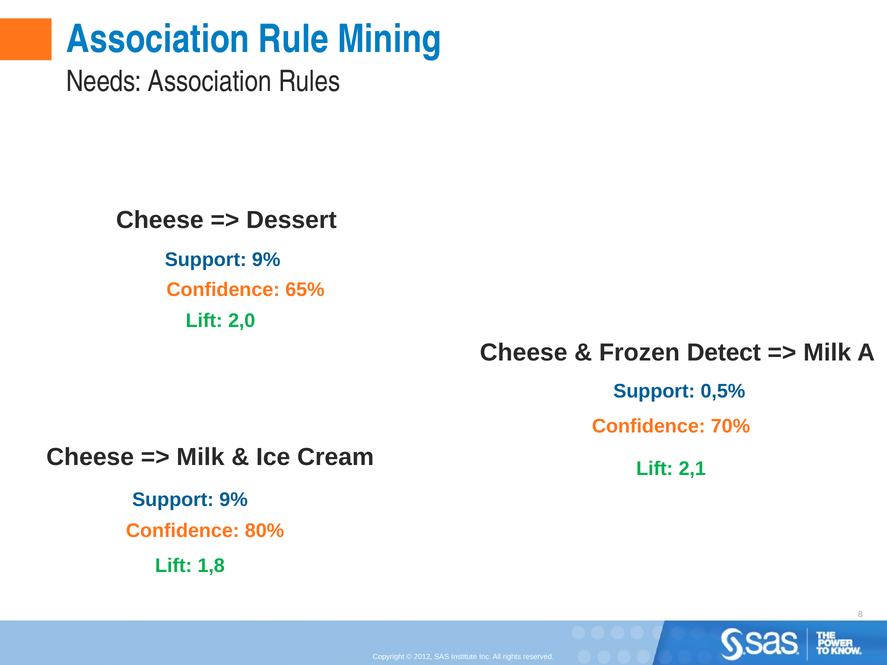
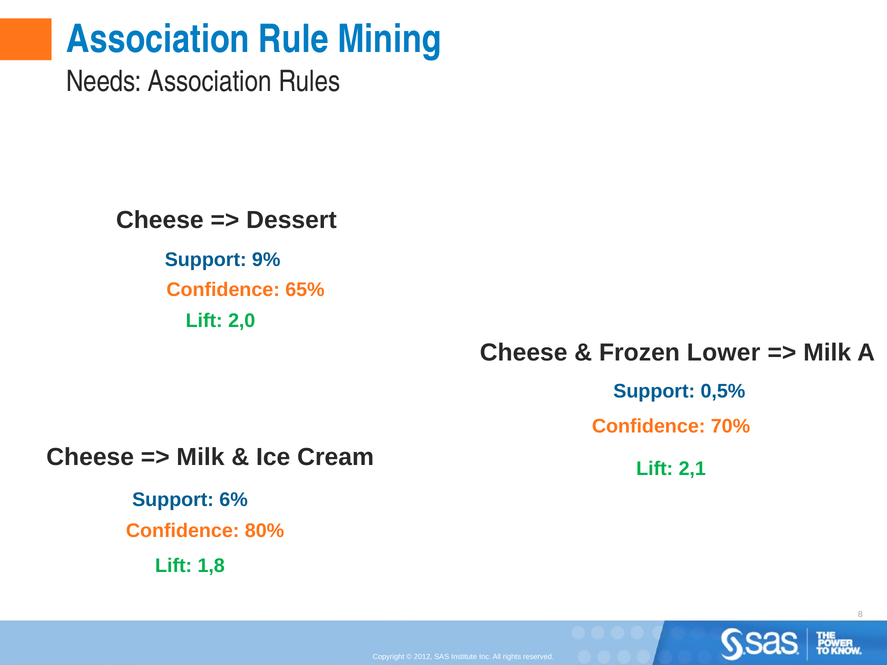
Detect: Detect -> Lower (724, 353)
9%: 9% -> 6% (234, 500)
